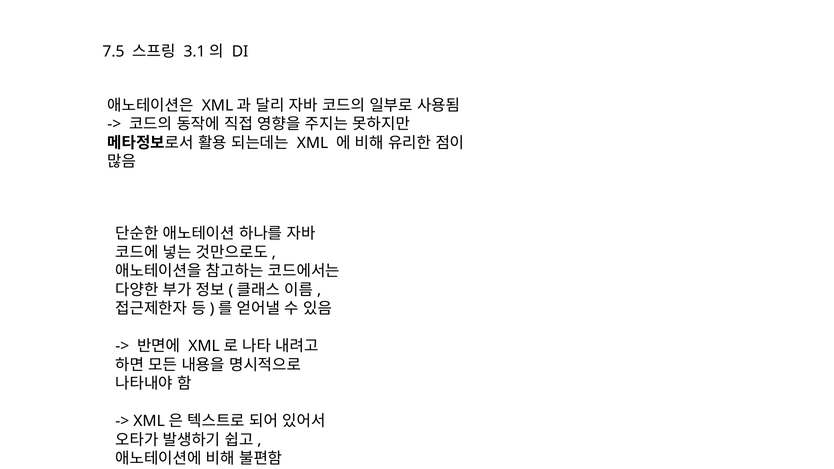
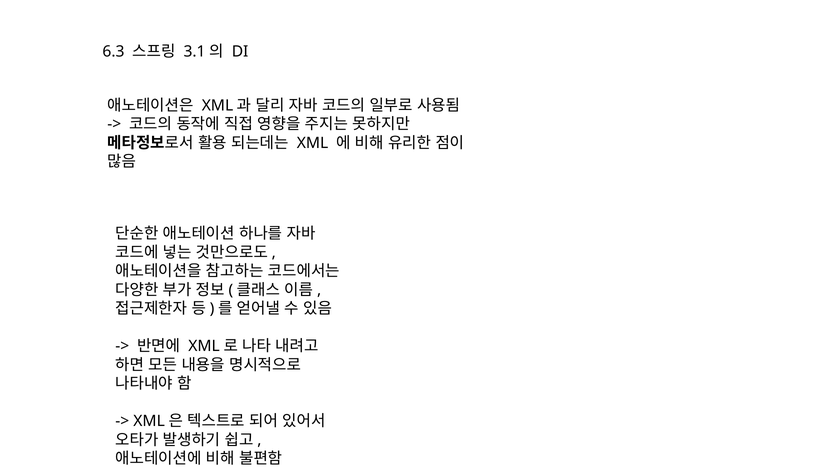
7.5: 7.5 -> 6.3 (113, 52)
